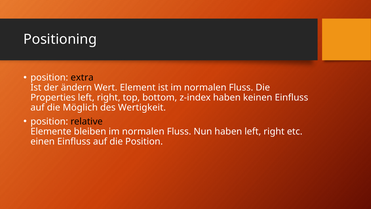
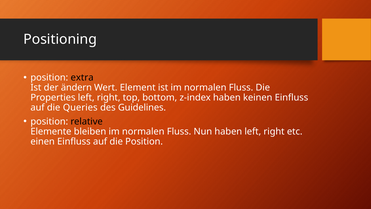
Möglich: Möglich -> Queries (80, 107)
Wertigkeit: Wertigkeit -> Guidelines (142, 107)
